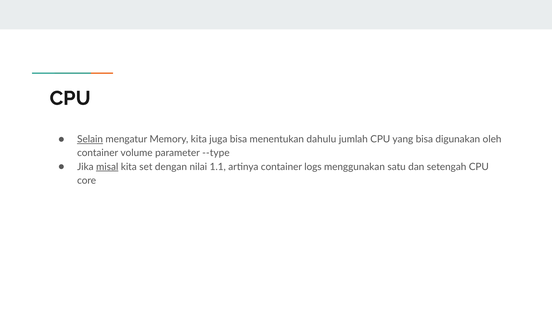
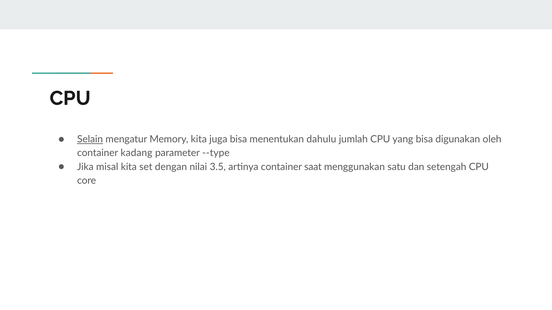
volume: volume -> kadang (136, 153)
misal underline: present -> none (107, 167)
1.1: 1.1 -> 3.5 (218, 167)
logs: logs -> saat (313, 167)
